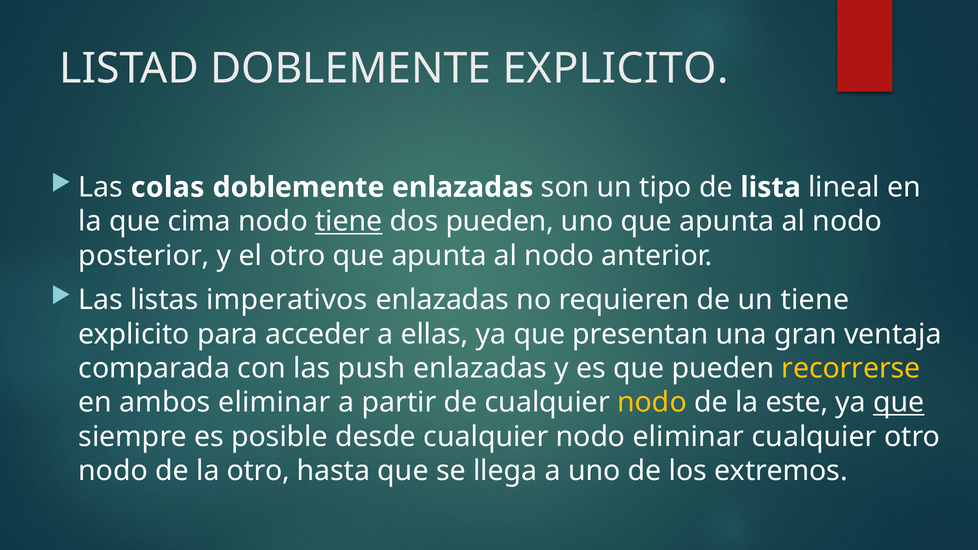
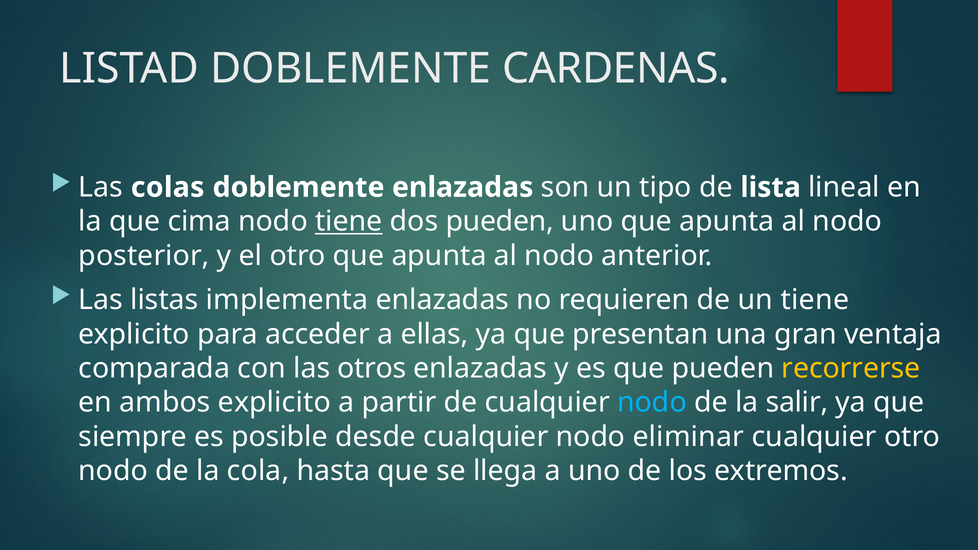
DOBLEMENTE EXPLICITO: EXPLICITO -> CARDENAS (616, 69)
imperativos: imperativos -> implementa (287, 300)
push: push -> otros (372, 368)
ambos eliminar: eliminar -> explicito (274, 403)
nodo colour: yellow -> light blue (652, 403)
este: este -> salir (797, 403)
que underline: present -> none (899, 403)
la otro: otro -> cola (258, 471)
